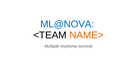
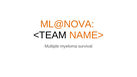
ML@NOVA colour: blue -> orange (67, 24)
